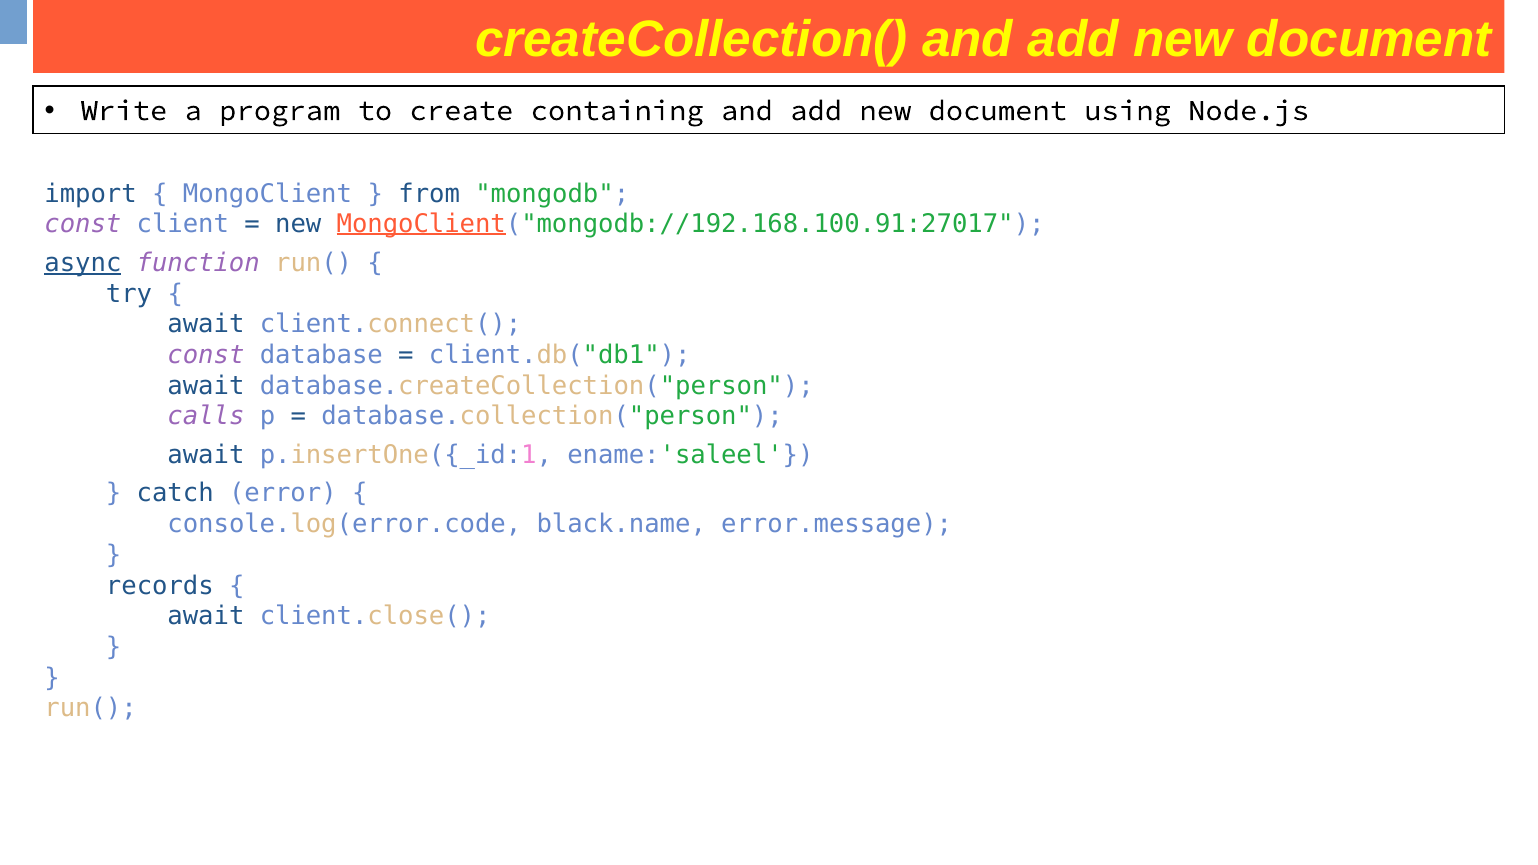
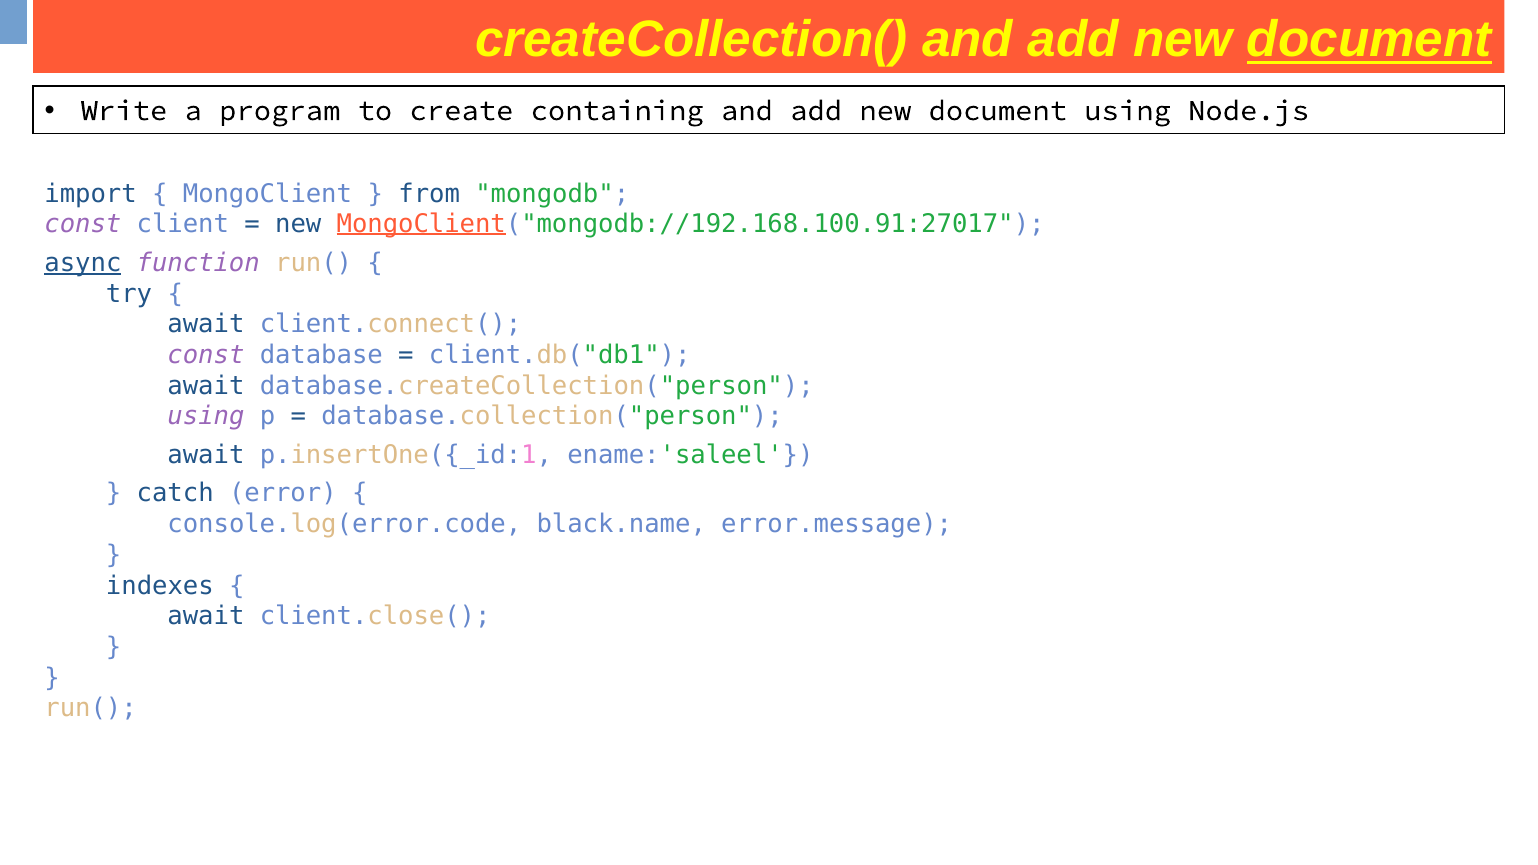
document underline: none -> present (1369, 40)
calls: calls -> using (206, 417)
records: records -> indexes (160, 586)
